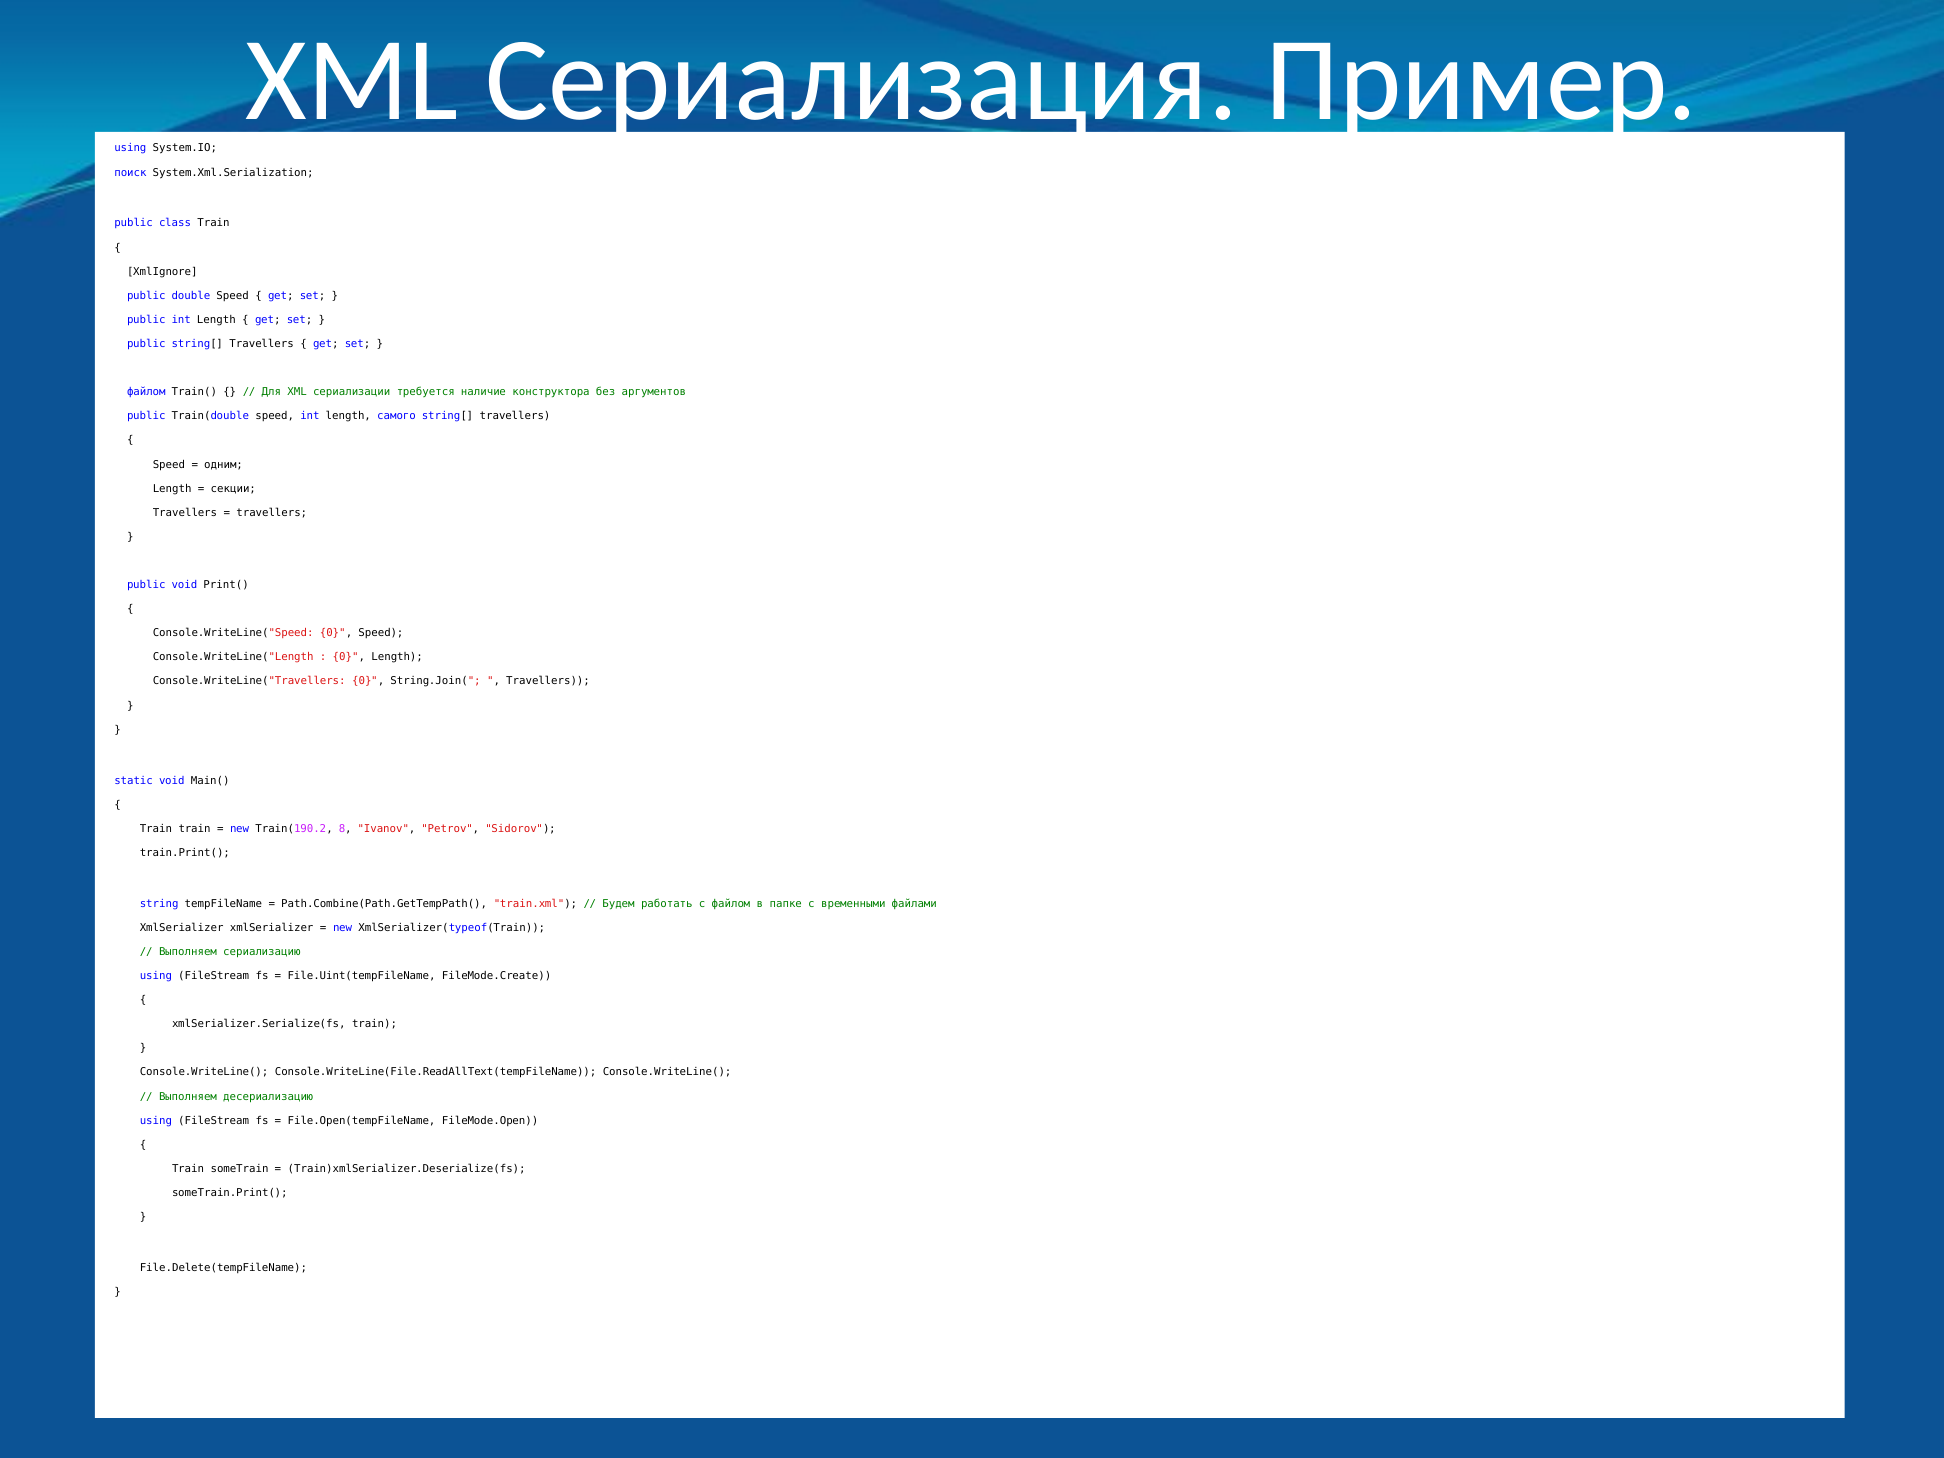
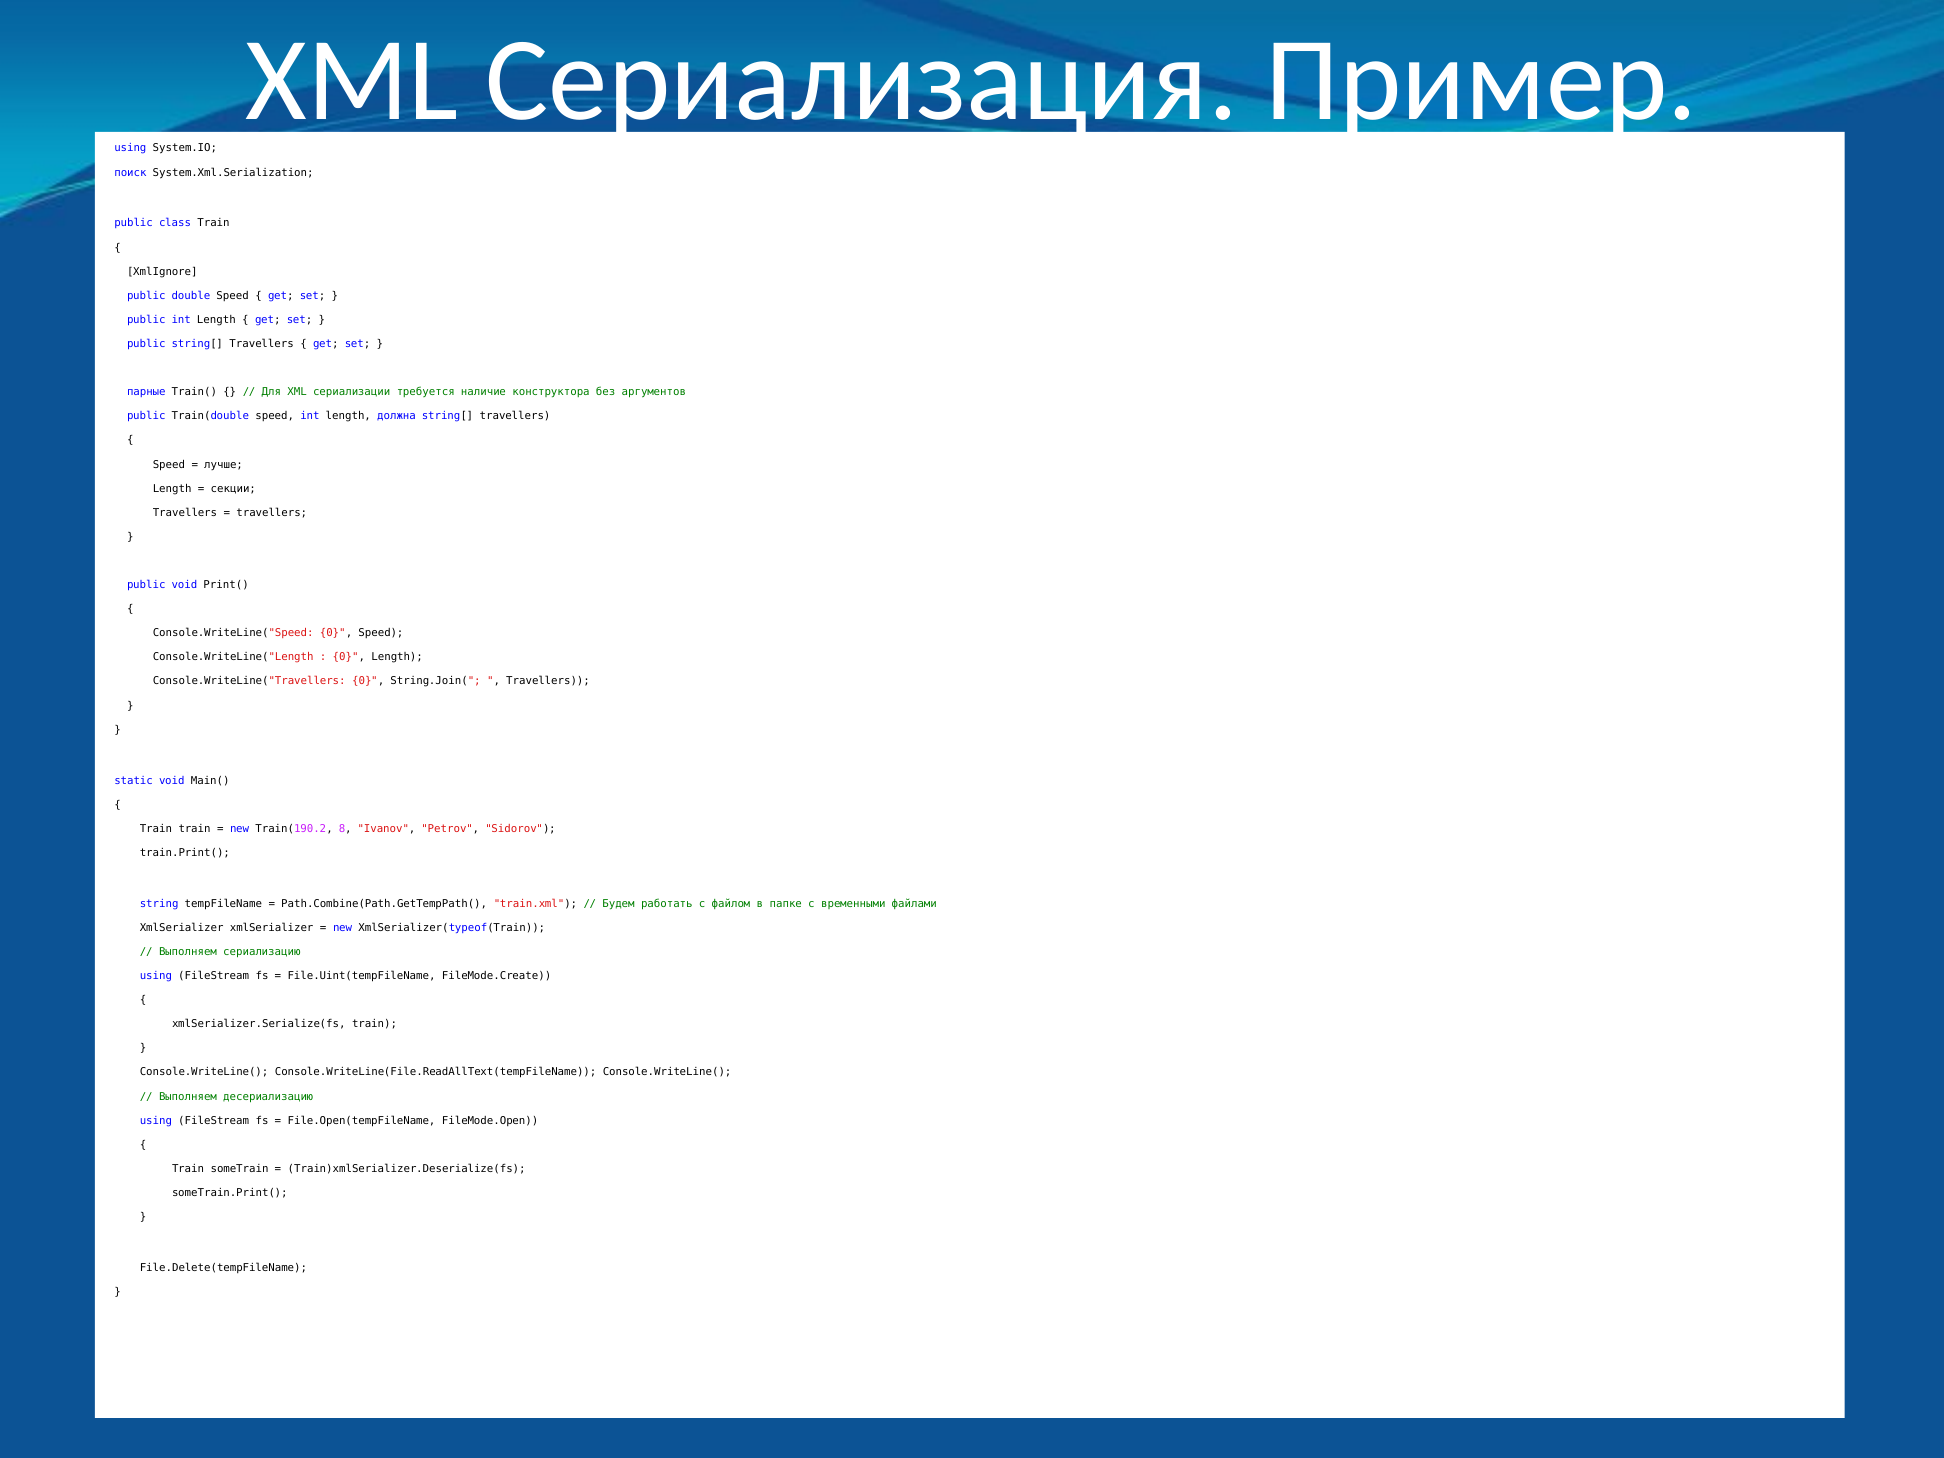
файлом: файлом -> парные (146, 392)
самого: самого -> должна (397, 416)
одним: одним -> лучше (224, 464)
